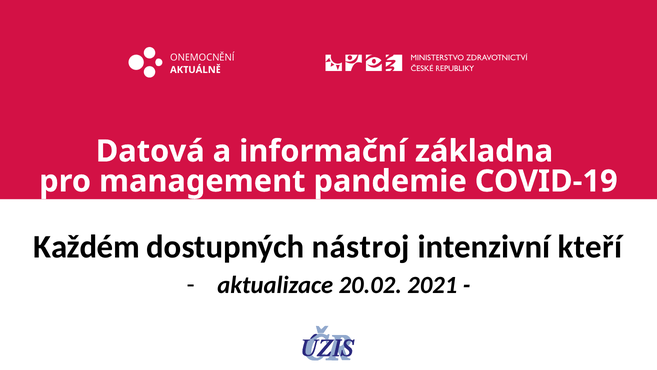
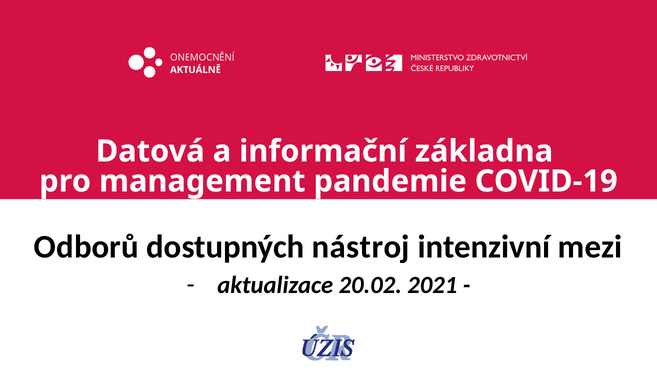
Každém: Každém -> Odborů (86, 247)
kteří: kteří -> mezi (590, 247)
